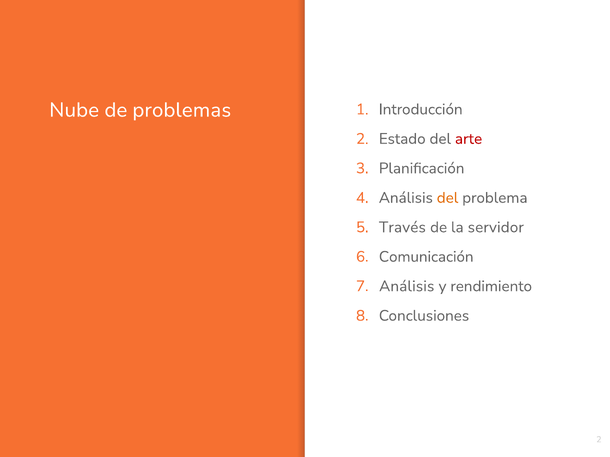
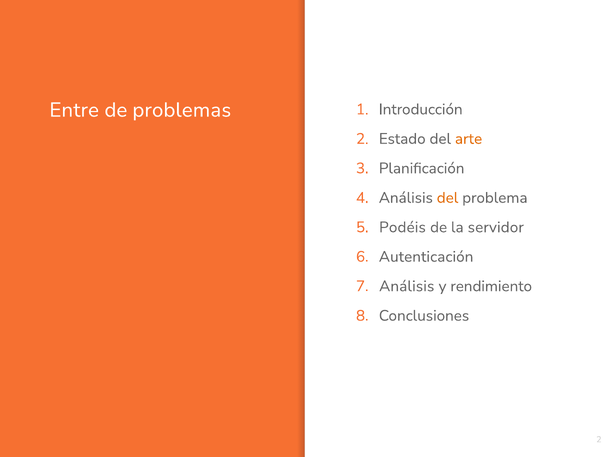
Nube: Nube -> Entre (74, 110)
arte colour: red -> orange (469, 139)
Través: Través -> Podéis (402, 227)
Comunicación: Comunicación -> Autenticación (426, 257)
